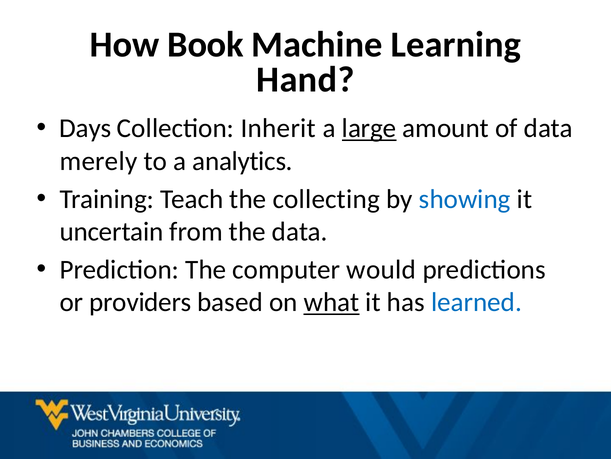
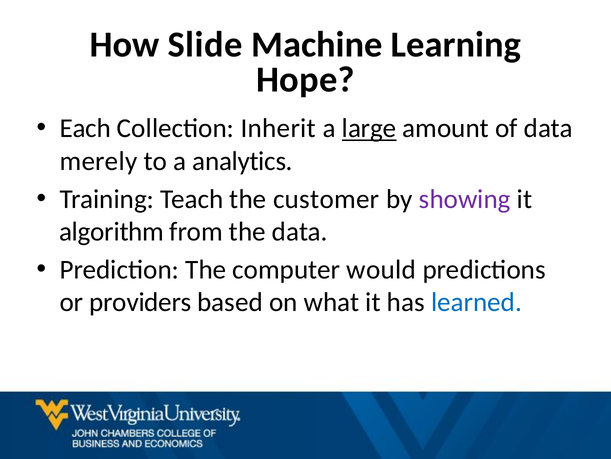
Book: Book -> Slide (205, 44)
Hand: Hand -> Hope (305, 80)
Days: Days -> Each (85, 128)
collecting: collecting -> customer (326, 199)
showing colour: blue -> purple (465, 199)
uncertain: uncertain -> algorithm (112, 231)
what underline: present -> none (332, 302)
